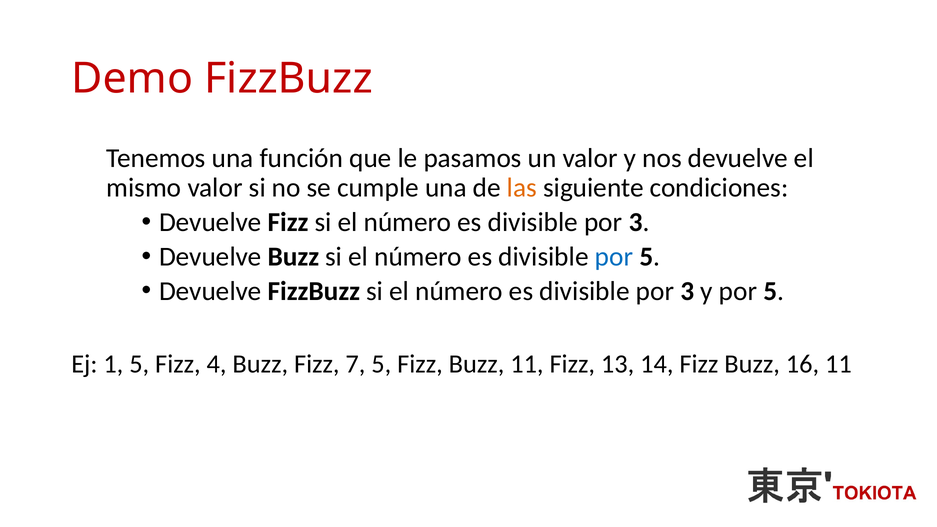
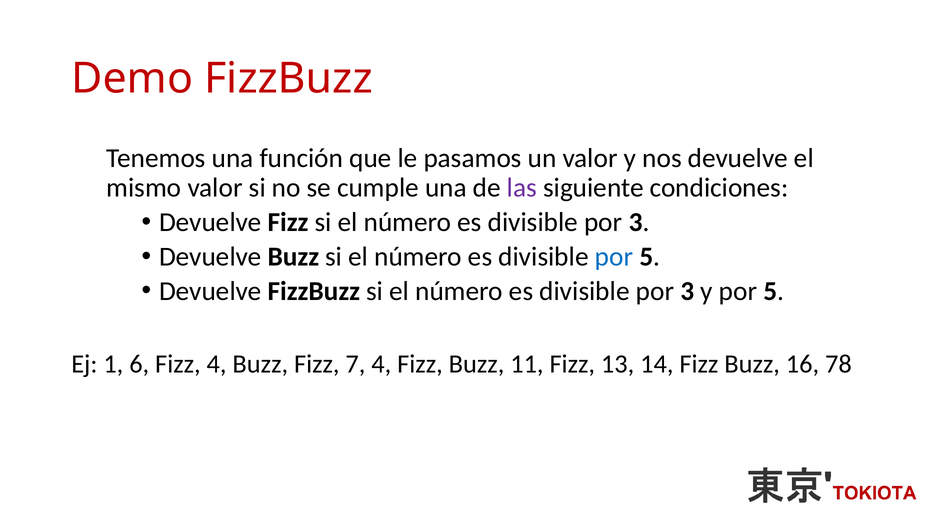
las colour: orange -> purple (522, 188)
1 5: 5 -> 6 (139, 364)
7 5: 5 -> 4 (381, 364)
16 11: 11 -> 78 (838, 364)
